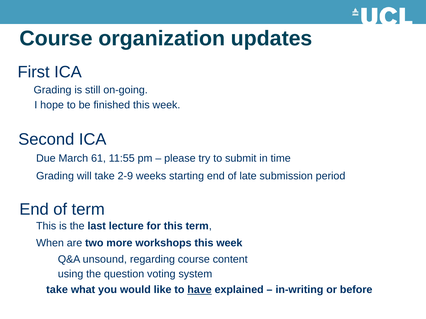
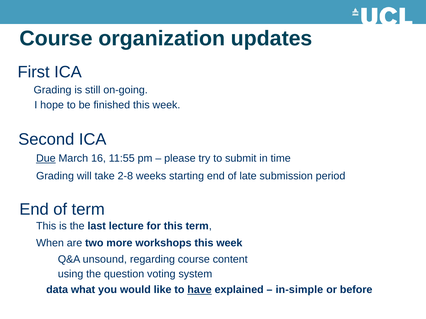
Due underline: none -> present (46, 159)
61: 61 -> 16 (98, 159)
2-9: 2-9 -> 2-8 (125, 176)
take: take -> data (57, 290)
in-writing: in-writing -> in-simple (299, 290)
